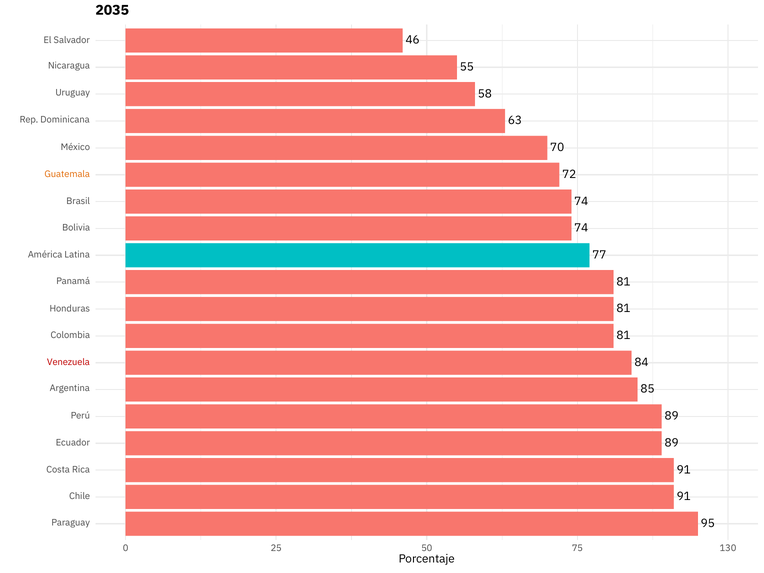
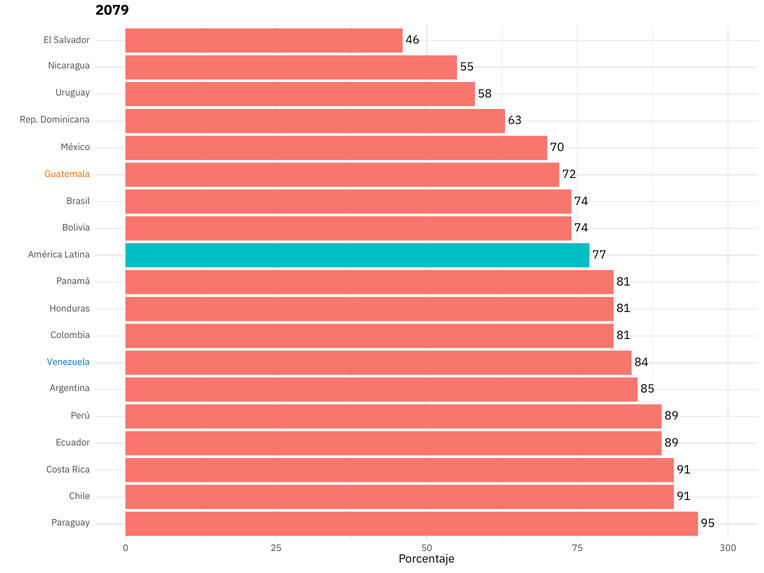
2035: 2035 -> 2079 (112, 10)
Venezuela colour: red -> blue (68, 362)
130: 130 -> 300 (728, 548)
